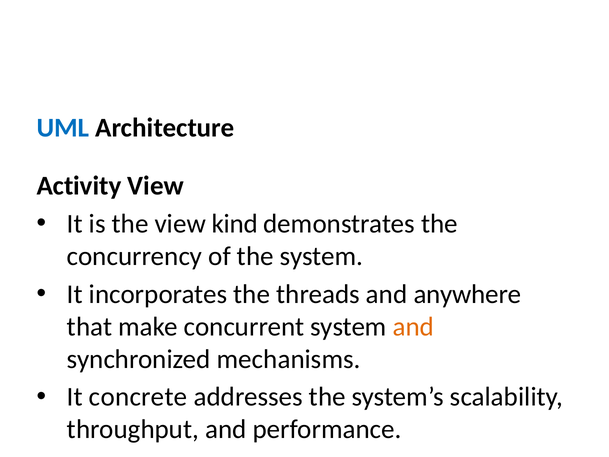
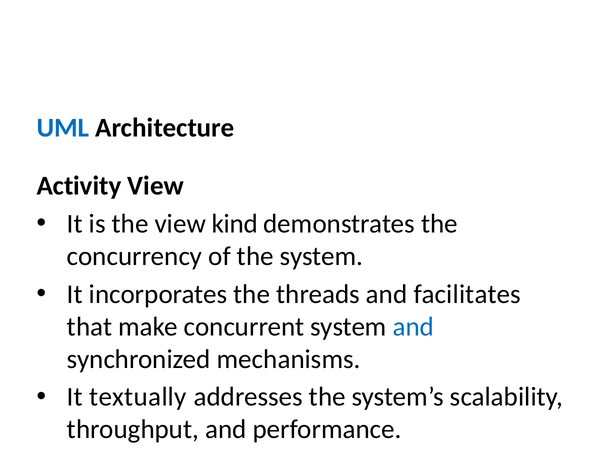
anywhere: anywhere -> facilitates (467, 294)
and colour: orange -> blue (413, 326)
concrete: concrete -> textually (138, 397)
